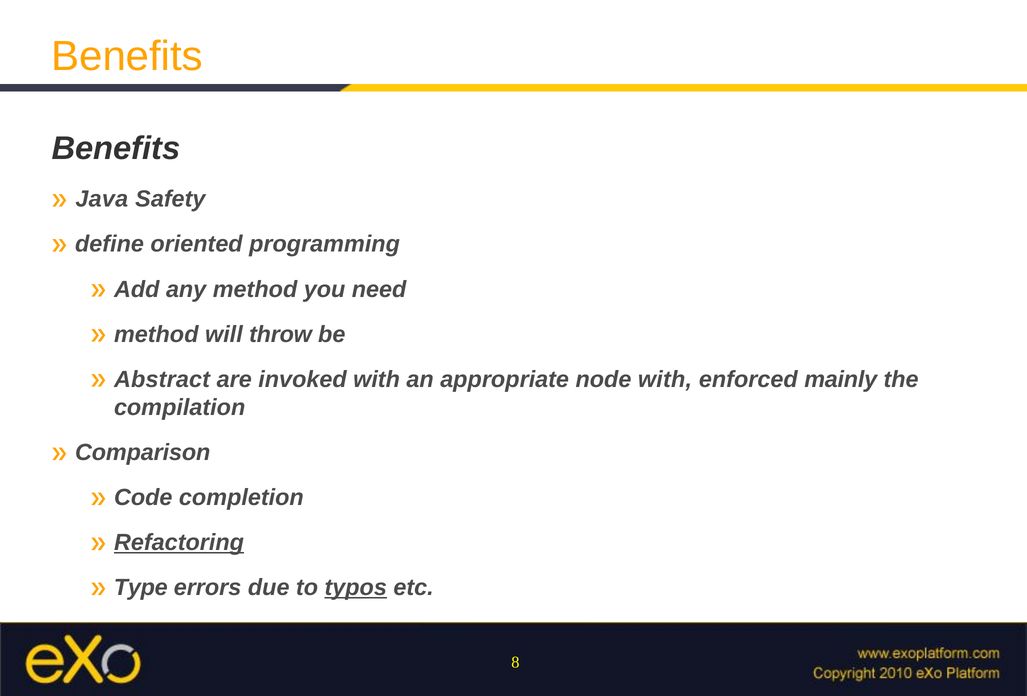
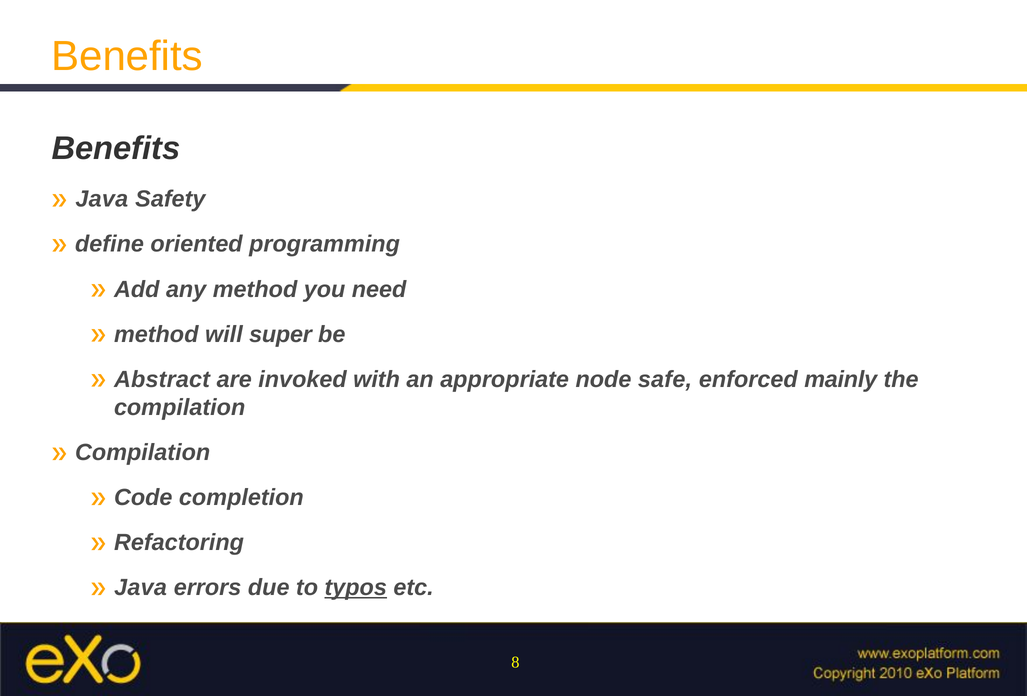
throw: throw -> super (281, 334)
node with: with -> safe (665, 379)
Comparison: Comparison -> Compilation (143, 452)
Refactoring underline: present -> none (179, 542)
Type: Type -> Java (141, 587)
